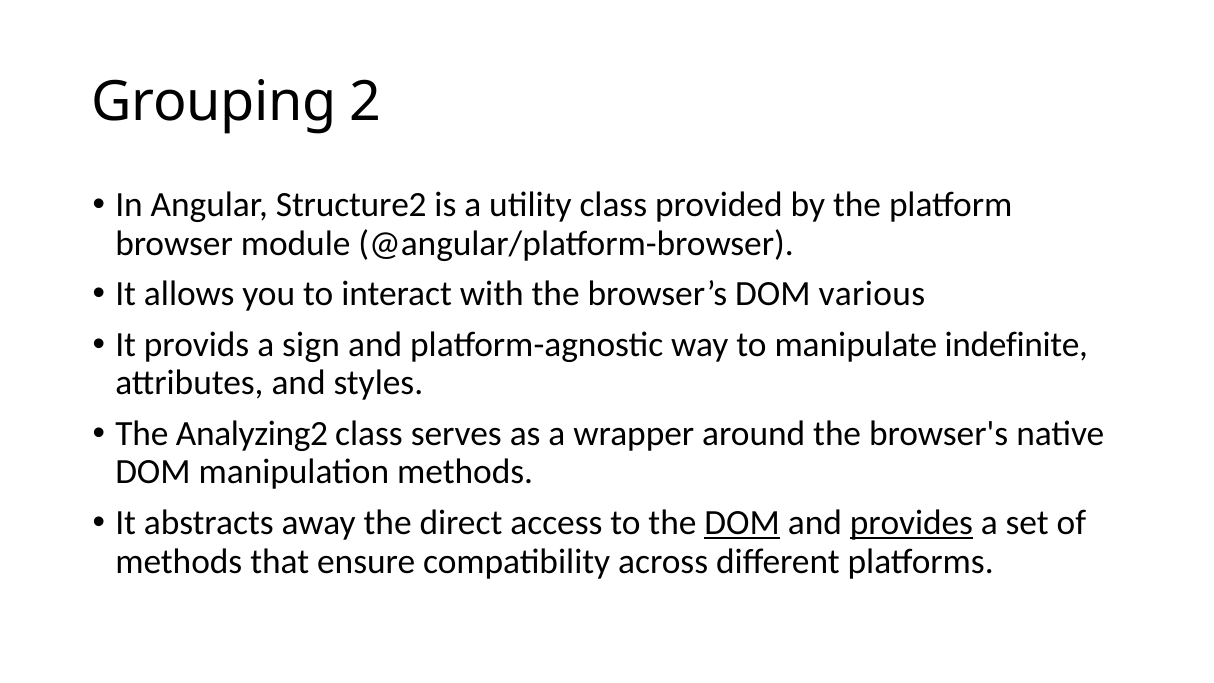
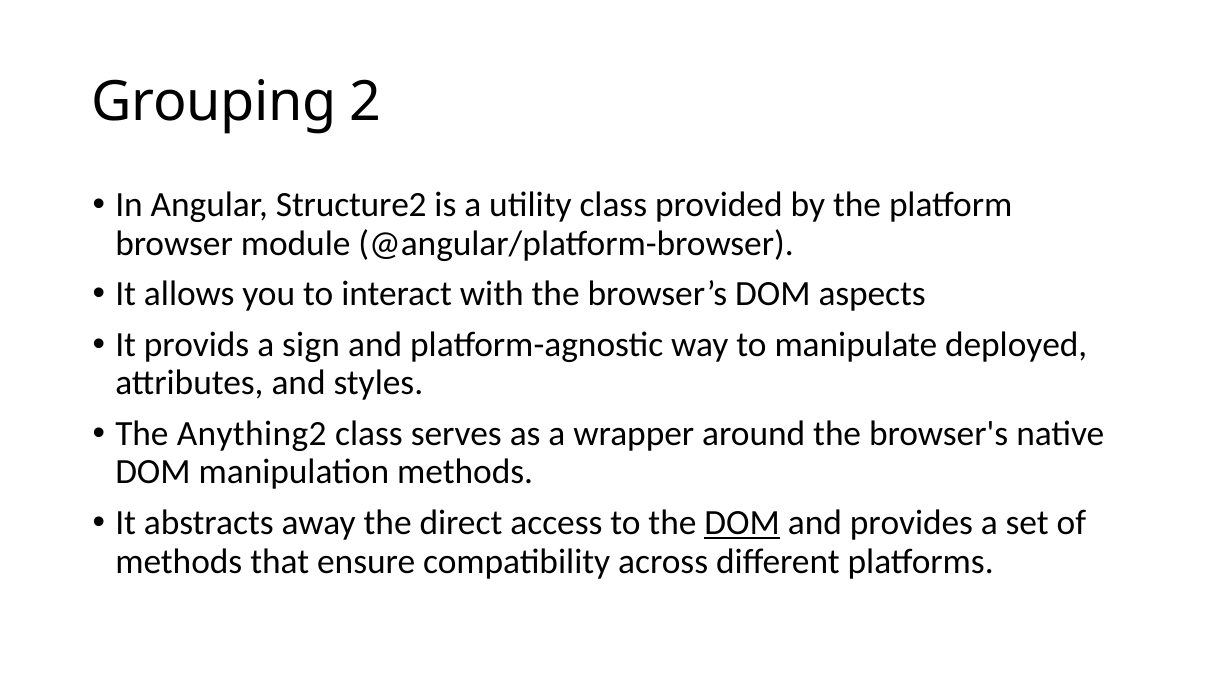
various: various -> aspects (872, 294)
indefinite: indefinite -> deployed (1016, 345)
Analyzing2: Analyzing2 -> Anything2 (252, 434)
provides underline: present -> none (911, 523)
